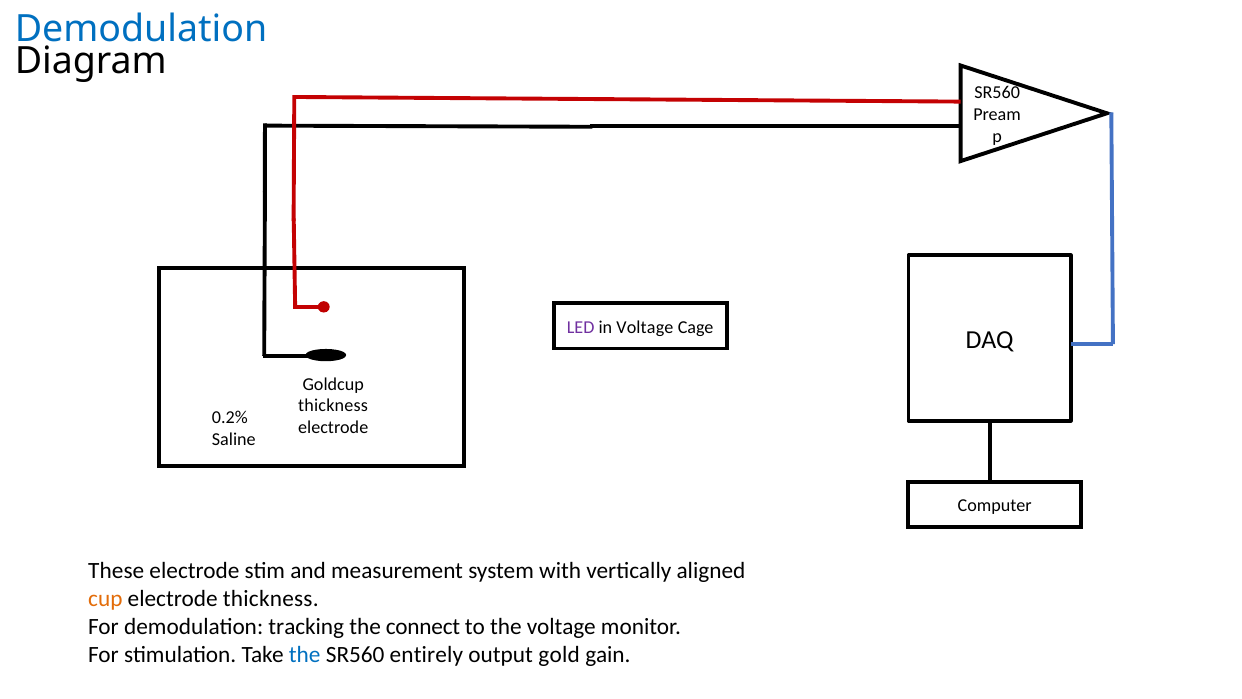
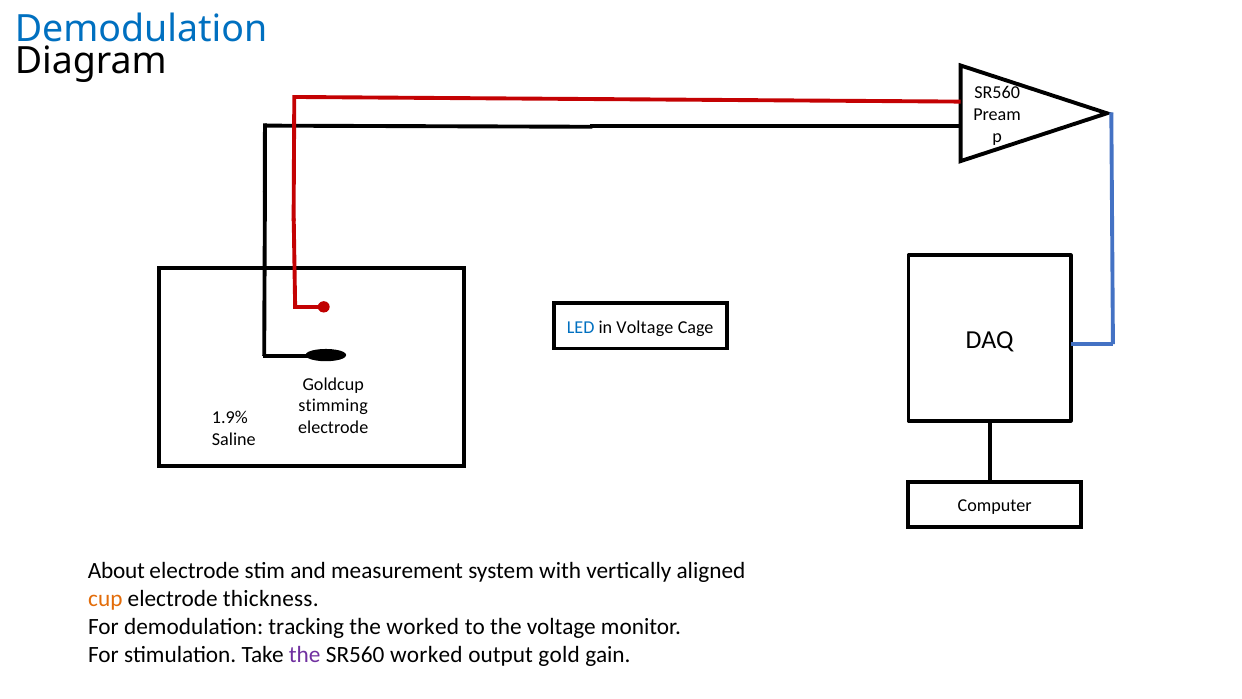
LED colour: purple -> blue (581, 327)
thickness: thickness -> stimming (333, 406)
0.2%: 0.2% -> 1.9% (230, 418)
These: These -> About (116, 570)
the connect: connect -> worked (423, 626)
the colour: blue -> purple (305, 654)
SR560 entirely: entirely -> worked (426, 654)
